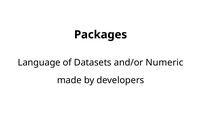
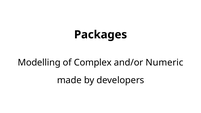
Language: Language -> Modelling (39, 63)
Datasets: Datasets -> Complex (93, 63)
